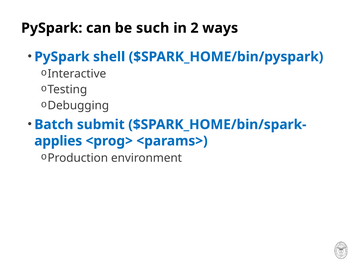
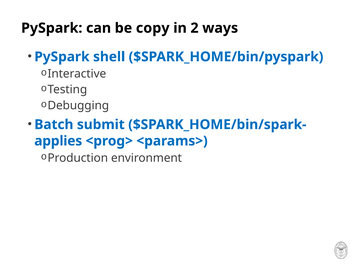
such: such -> copy (153, 28)
